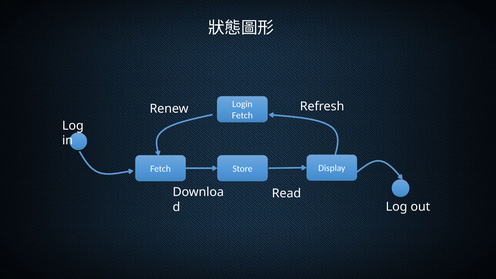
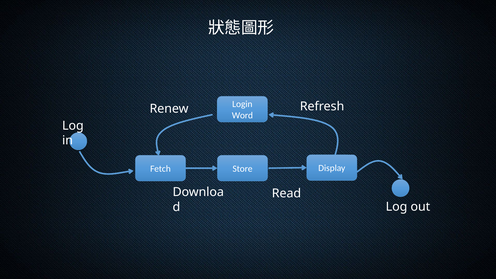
Fetch: Fetch -> Word (242, 115)
